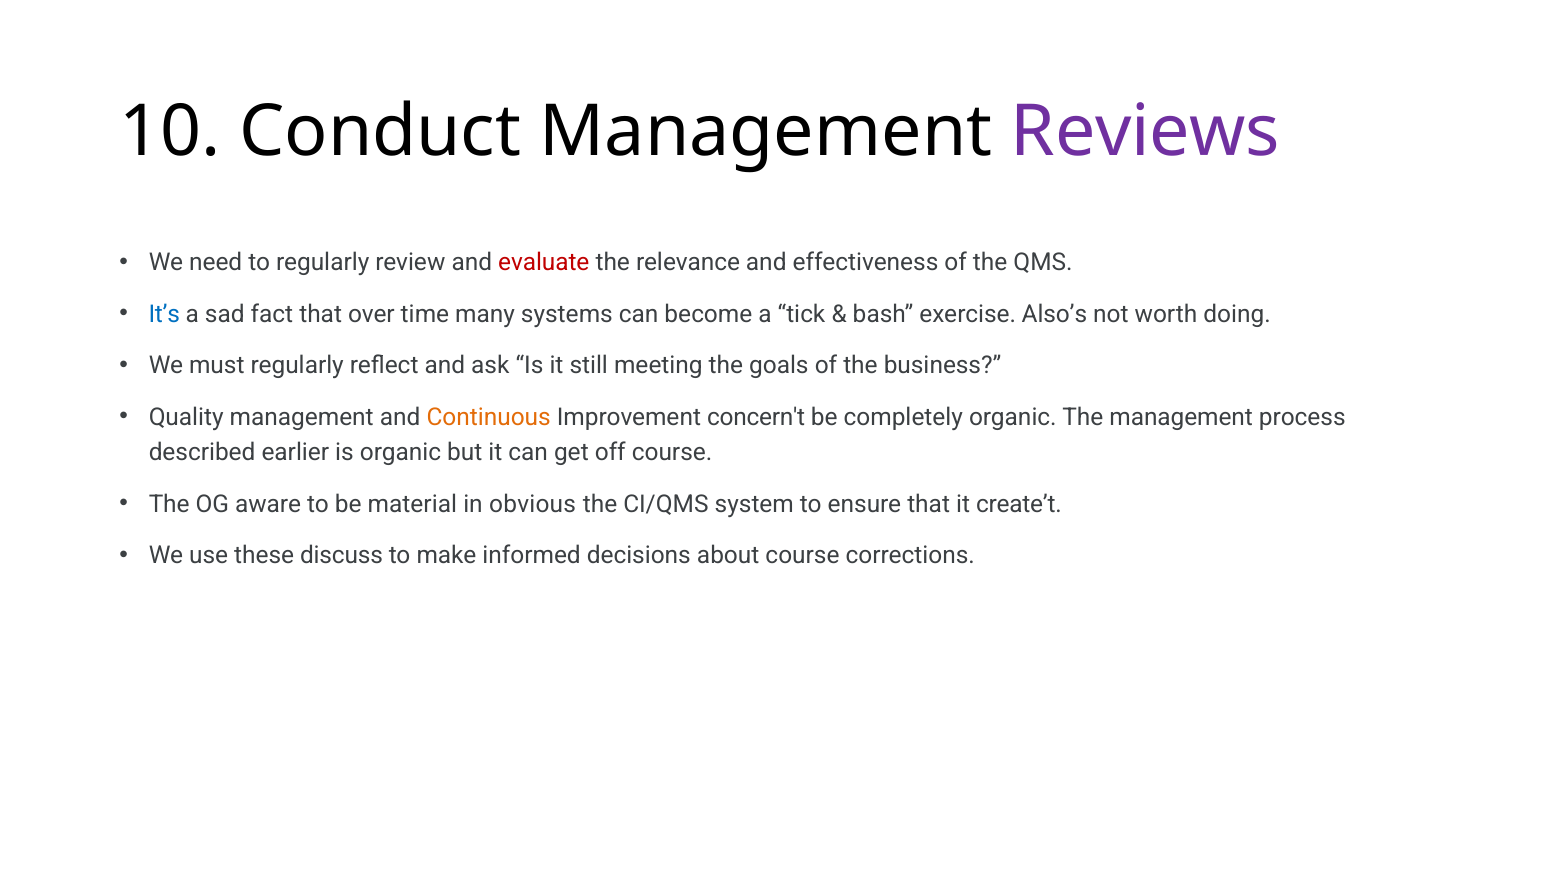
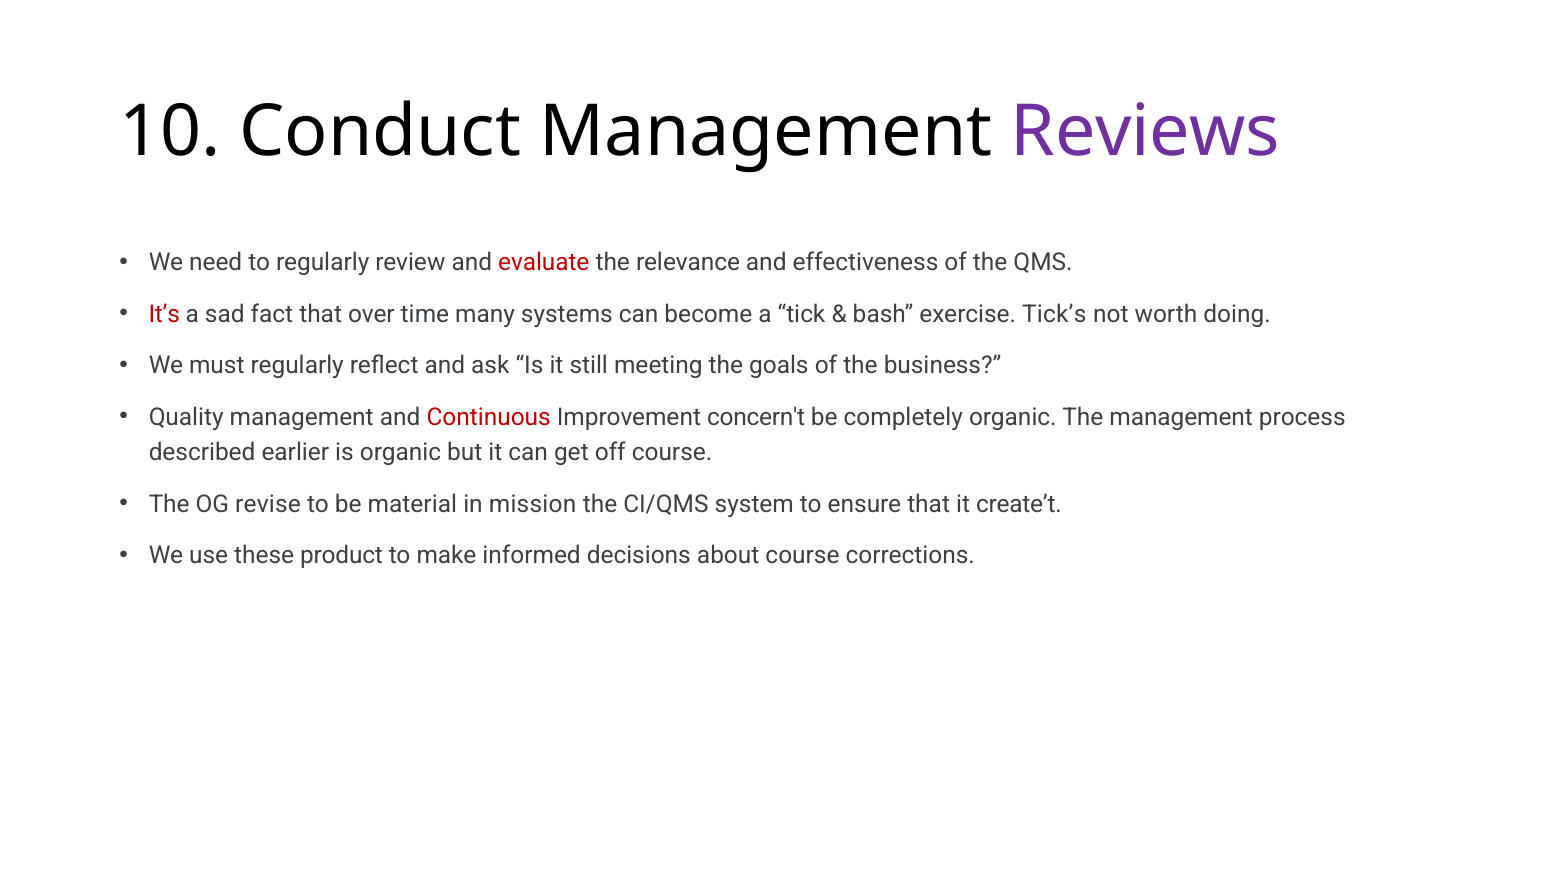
It’s colour: blue -> red (164, 314)
Also’s: Also’s -> Tick’s (1054, 314)
Continuous colour: orange -> red (489, 417)
aware: aware -> revise (268, 504)
obvious: obvious -> mission (533, 504)
discuss: discuss -> product (342, 556)
